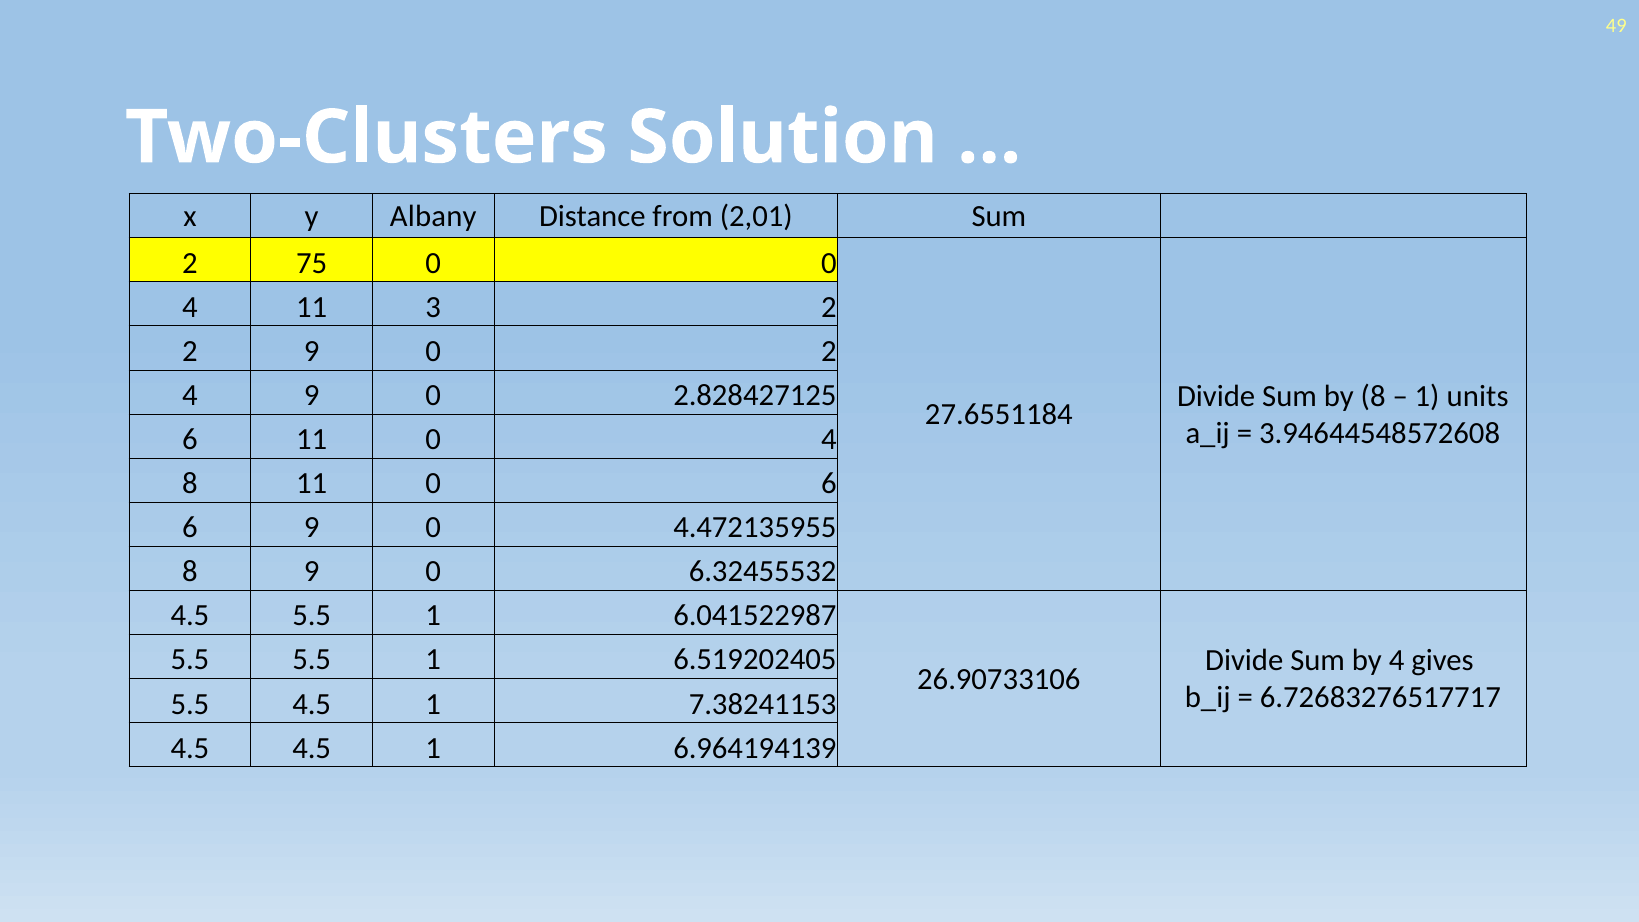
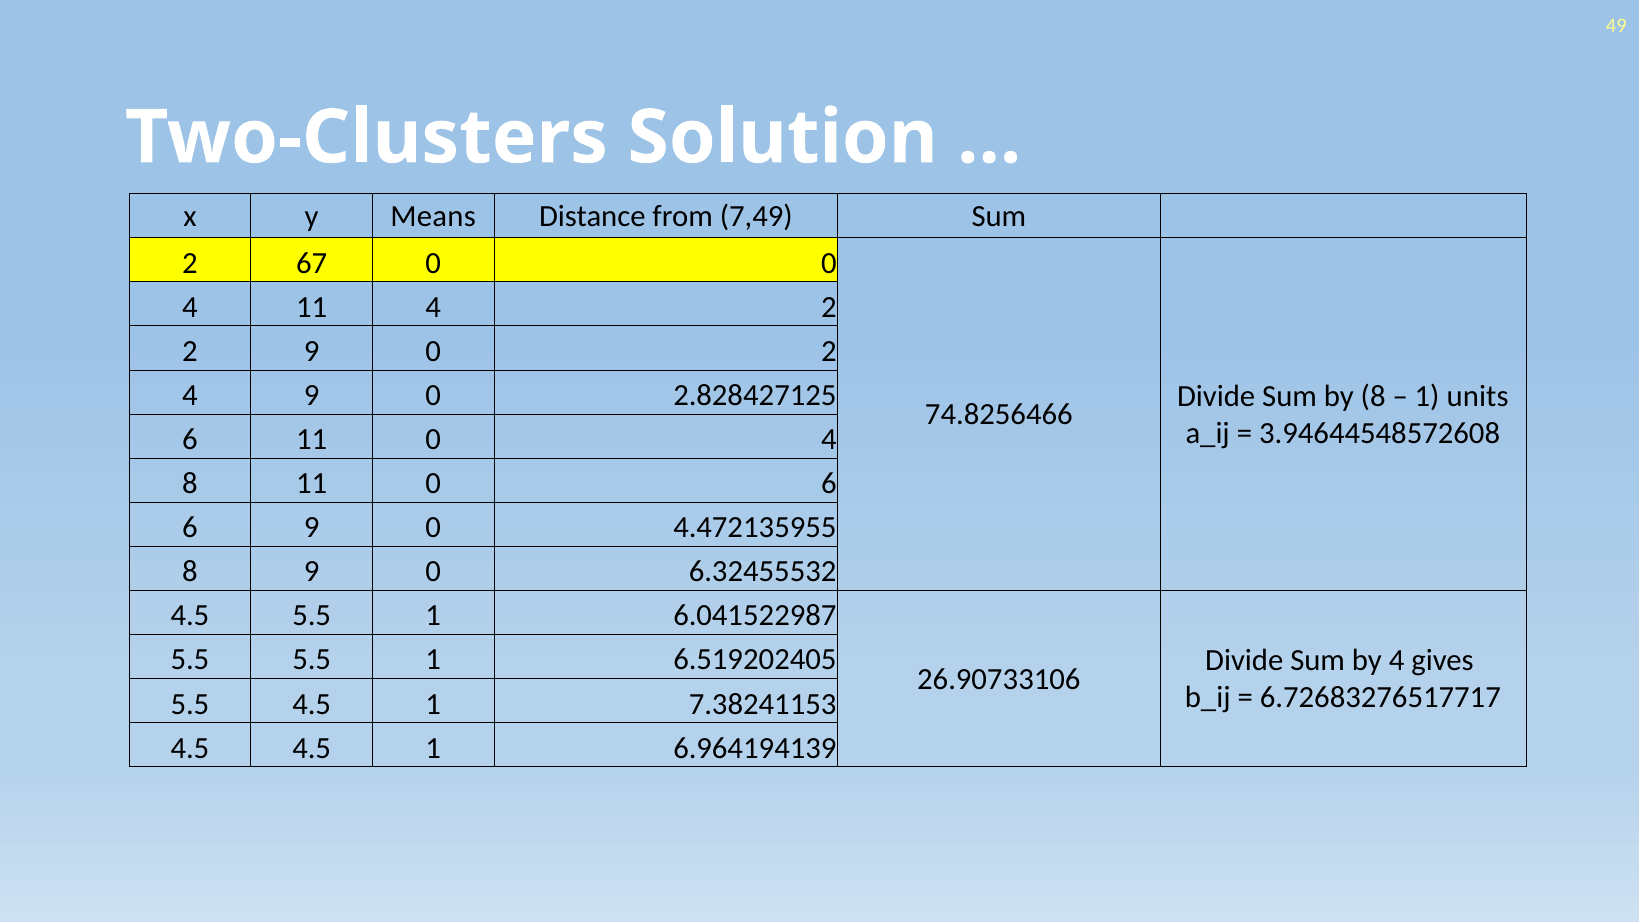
Albany: Albany -> Means (433, 217)
2,01: 2,01 -> 7,49 (756, 217)
75: 75 -> 67 (312, 263)
11 3: 3 -> 4 (433, 307)
27.6551184: 27.6551184 -> 74.8256466 (999, 415)
